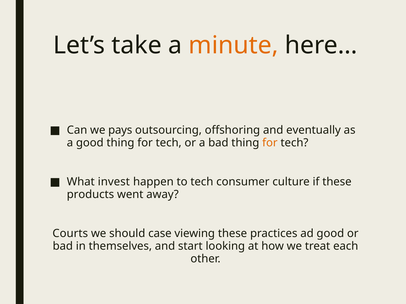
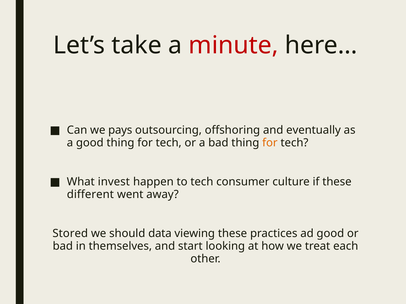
minute colour: orange -> red (233, 45)
products: products -> different (90, 195)
Courts: Courts -> Stored (70, 234)
case: case -> data (160, 234)
